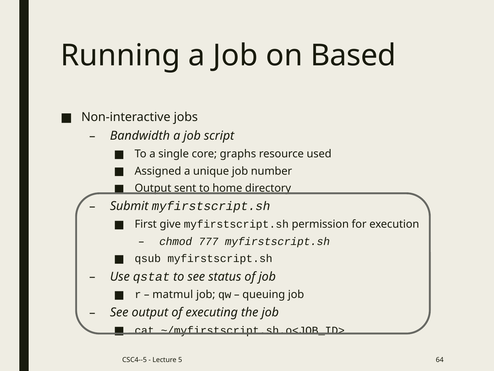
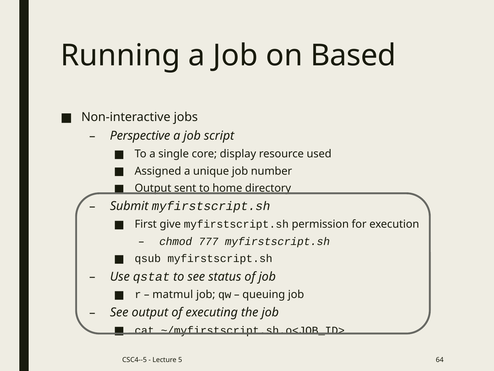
Bandwidth: Bandwidth -> Perspective (140, 136)
graphs: graphs -> display (238, 154)
